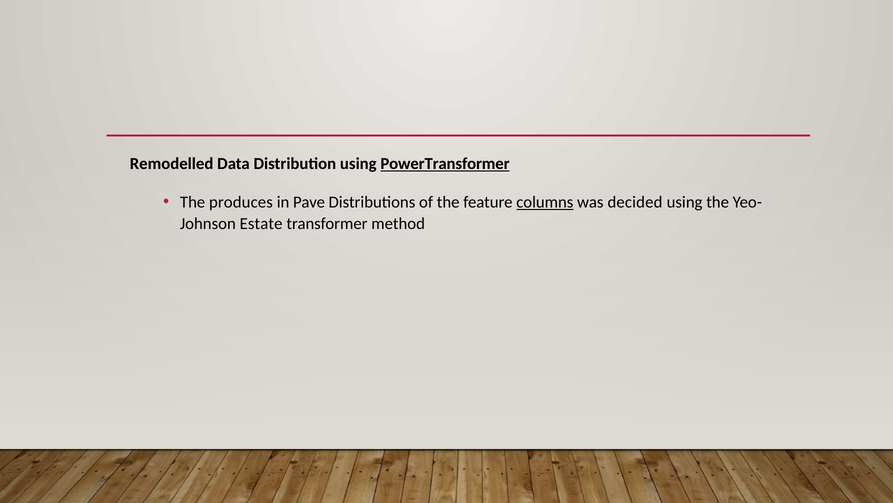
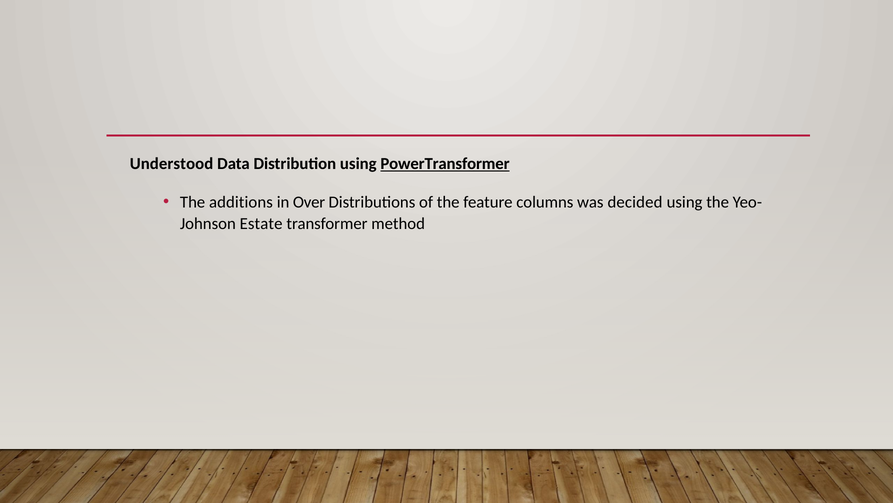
Remodelled: Remodelled -> Understood (172, 164)
produces: produces -> additions (241, 202)
Pave: Pave -> Over (309, 202)
columns underline: present -> none (545, 202)
